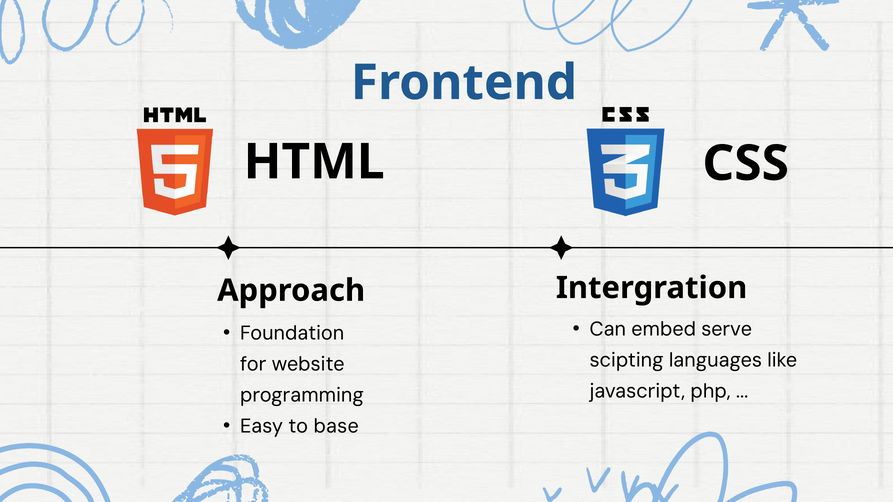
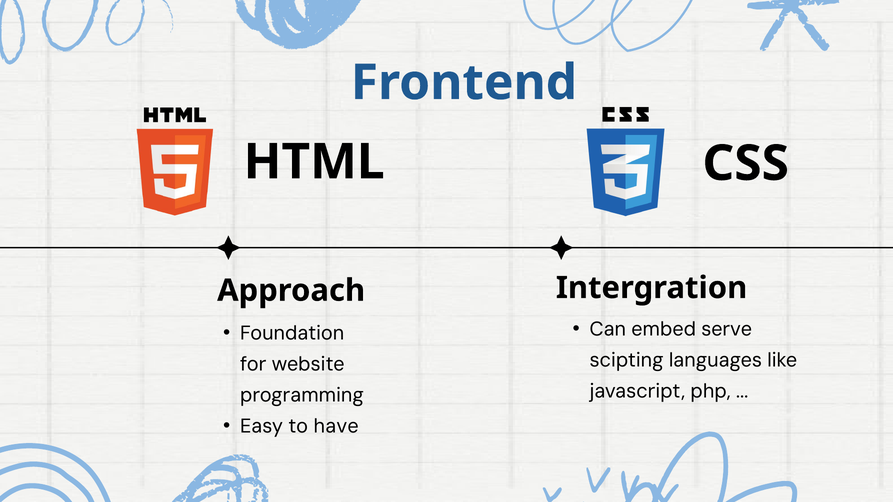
base: base -> have (336, 426)
